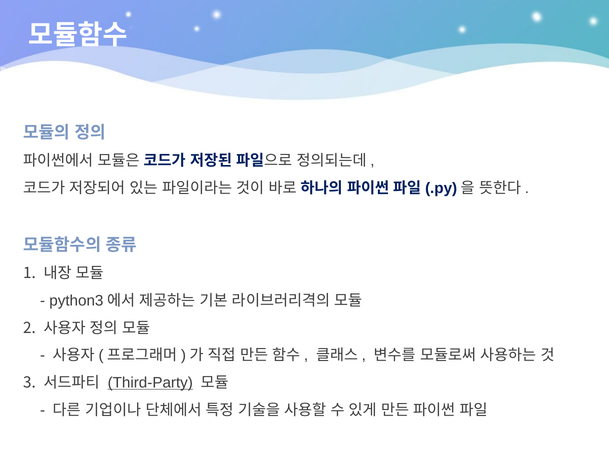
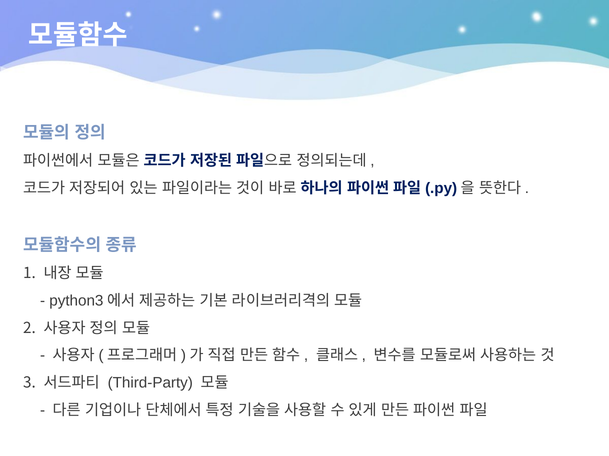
Third-Party underline: present -> none (150, 383)
